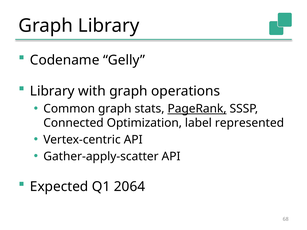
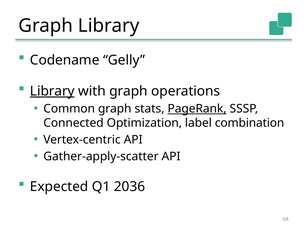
Library underline: none -> present (52, 91)
represented: represented -> combination (250, 123)
2064: 2064 -> 2036 (130, 187)
